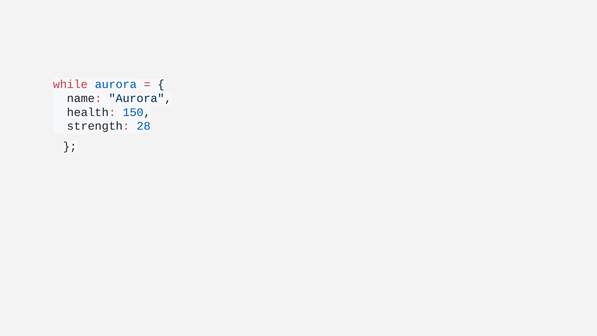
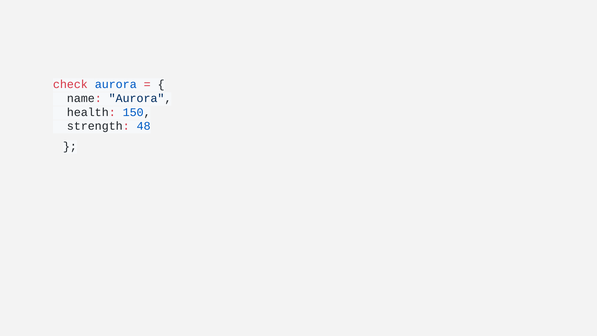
while: while -> check (70, 84)
28: 28 -> 48 (144, 126)
